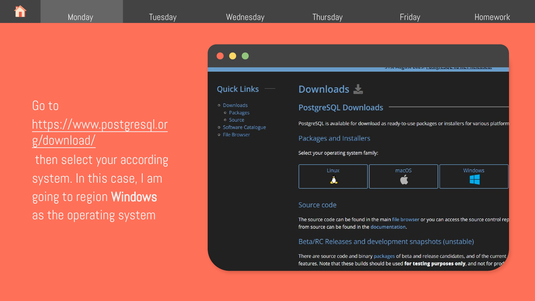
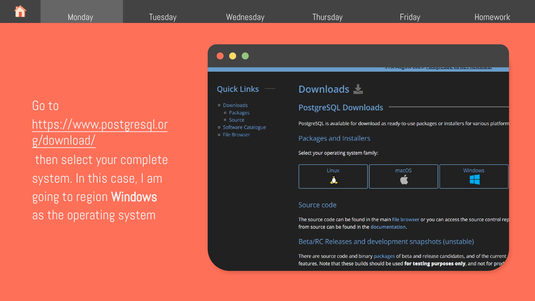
according: according -> complete (144, 160)
